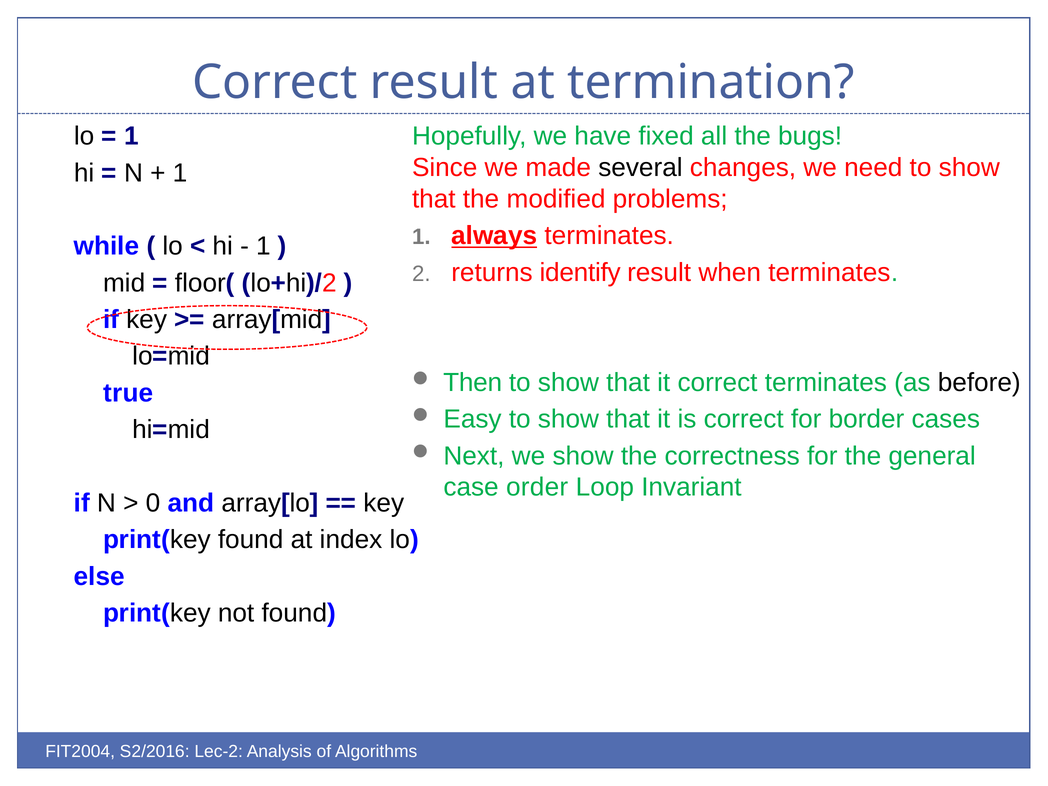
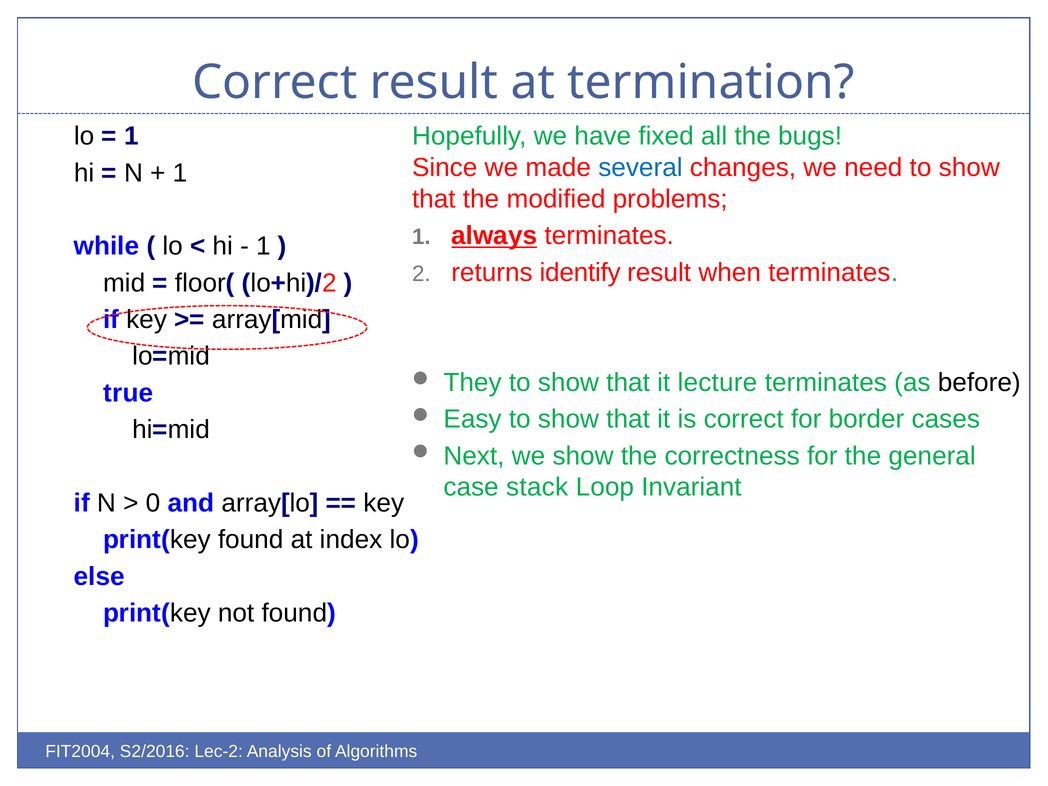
several colour: black -> blue (640, 168)
Then: Then -> They (473, 382)
it correct: correct -> lecture (717, 382)
order: order -> stack (537, 487)
